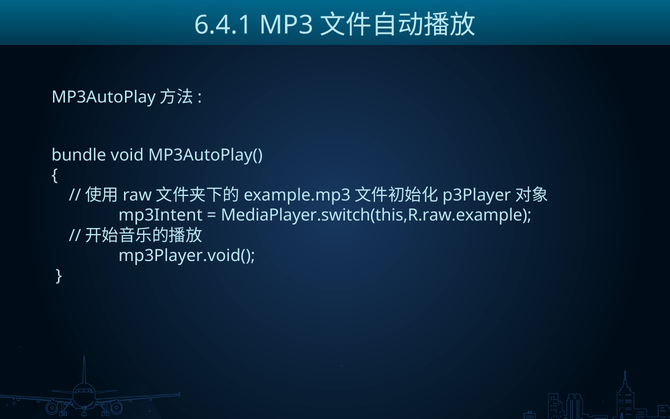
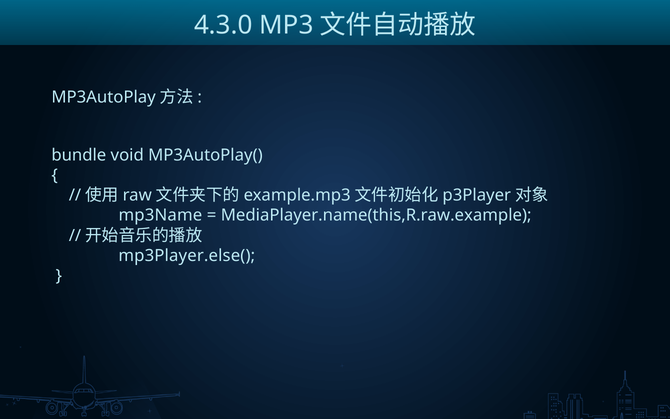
6.4.1: 6.4.1 -> 4.3.0 (223, 25)
mp3Intent: mp3Intent -> mp3Name (160, 215)
MediaPlayer.switch(this,R.raw.example: MediaPlayer.switch(this,R.raw.example -> MediaPlayer.name(this,R.raw.example (376, 215)
mp3Player.void(: mp3Player.void( -> mp3Player.else( (187, 255)
